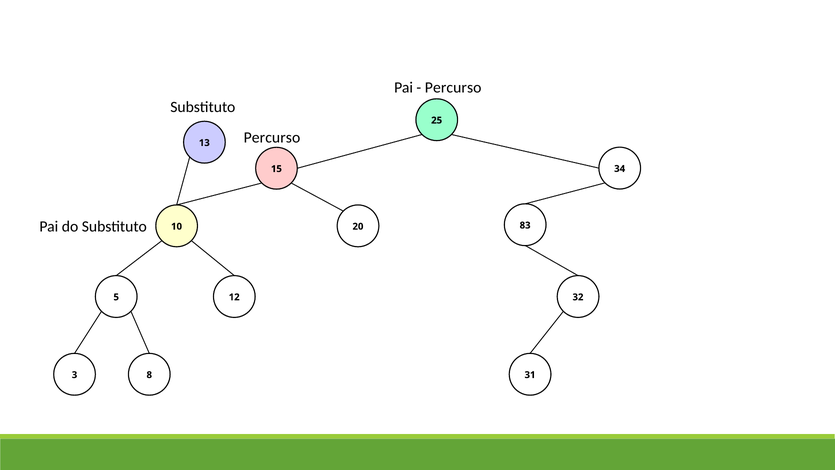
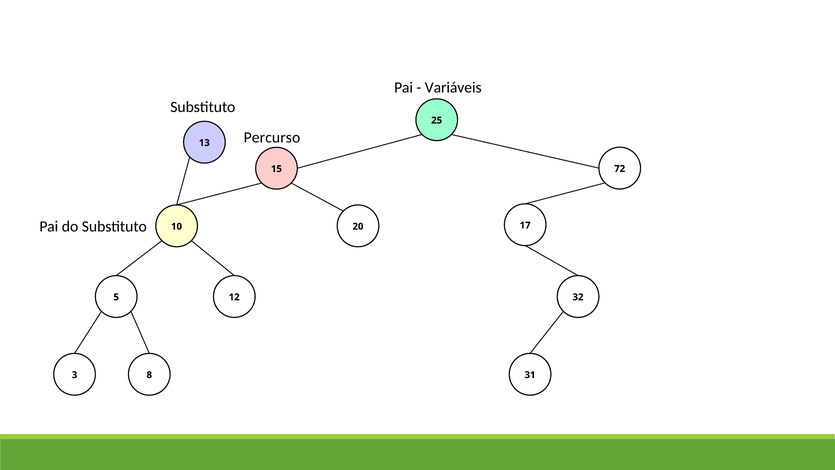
Percurso: Percurso -> Variáveis (453, 87)
34: 34 -> 72 (620, 169)
83: 83 -> 17 (525, 225)
